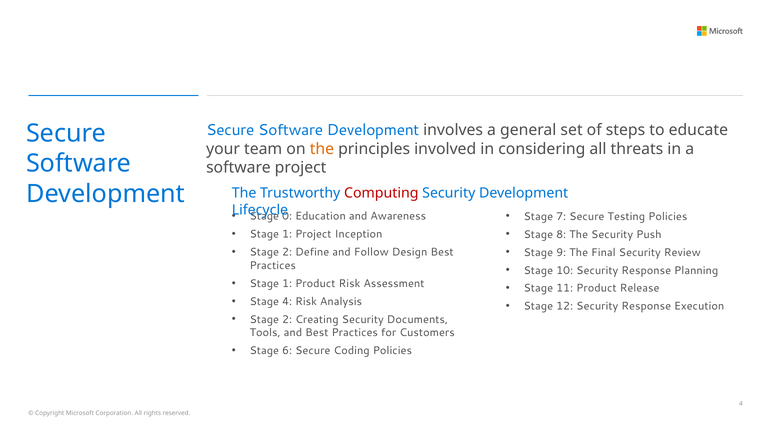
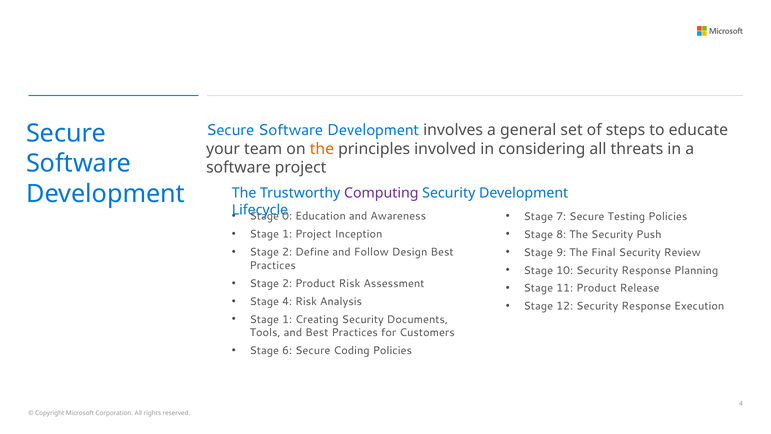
Computing colour: red -> purple (381, 193)
1: 1 -> 2 (287, 283)
2: 2 -> 1 (287, 319)
